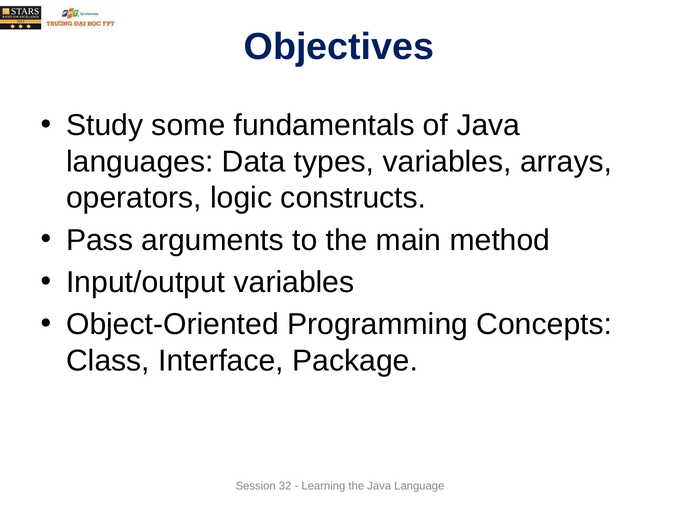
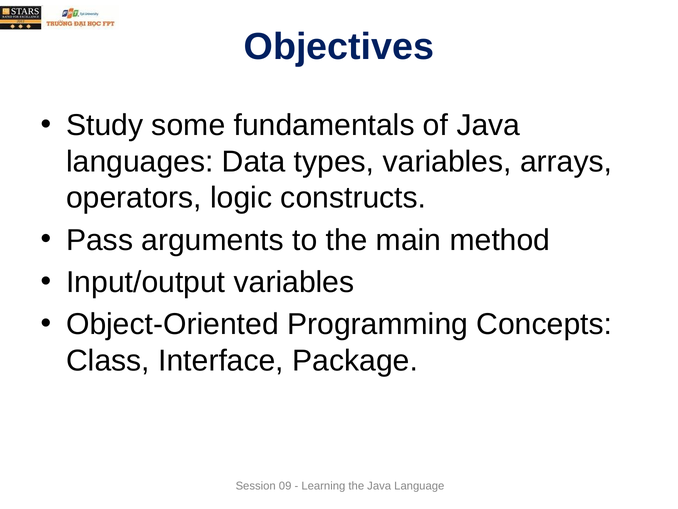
32: 32 -> 09 (285, 486)
